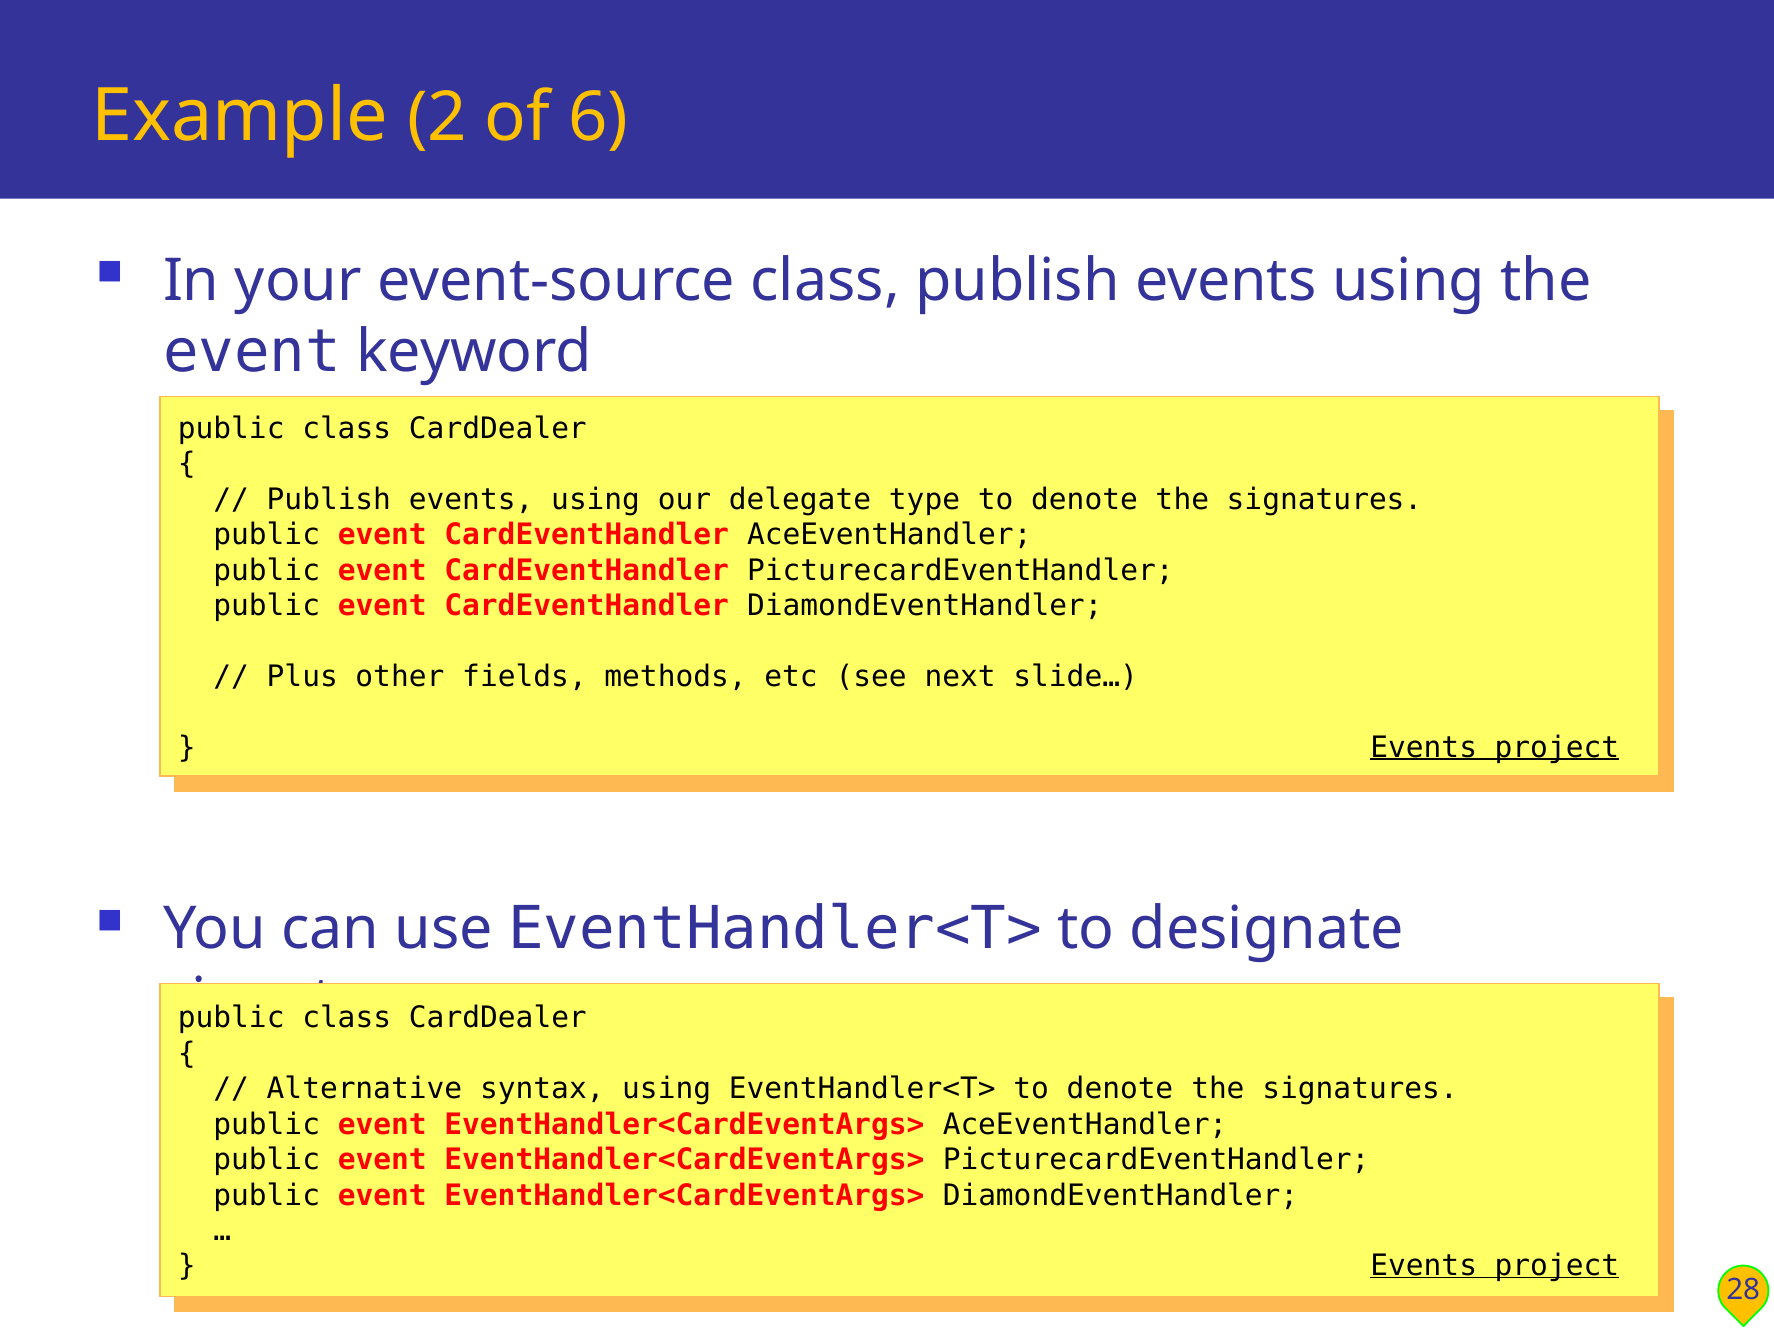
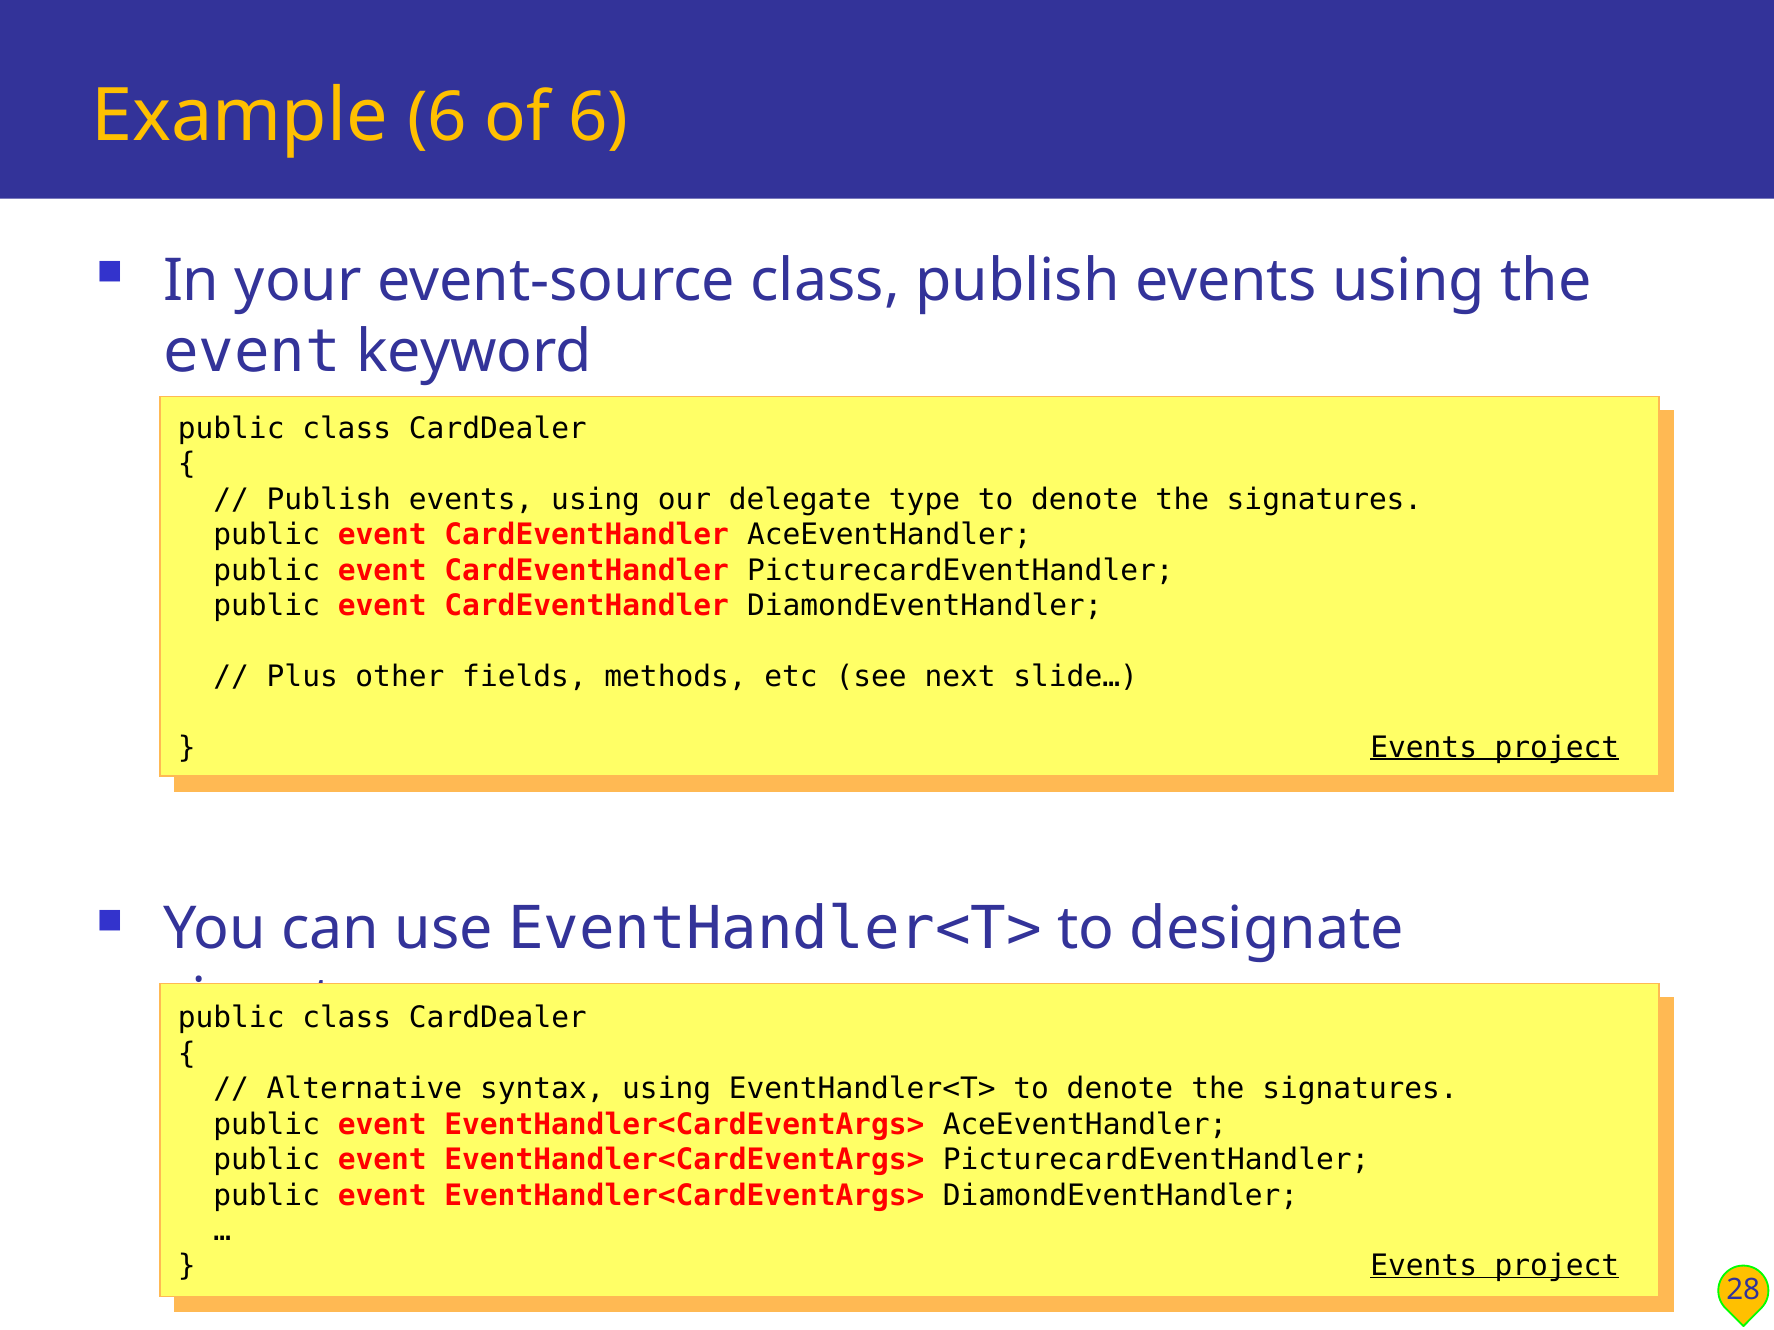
Example 2: 2 -> 6 (437, 117)
